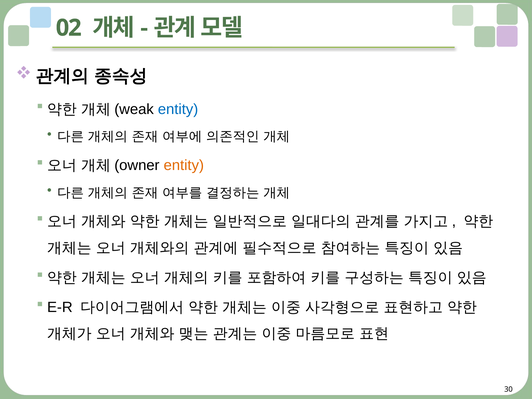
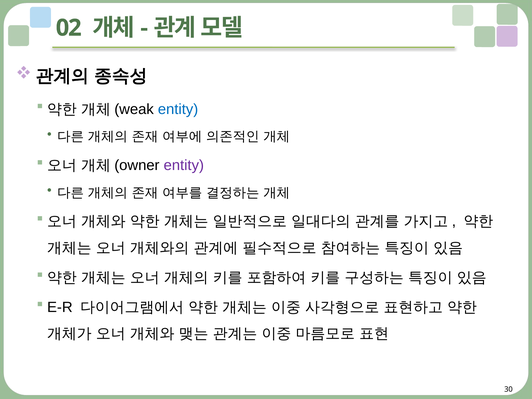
entity colour: orange -> purple (184, 165)
